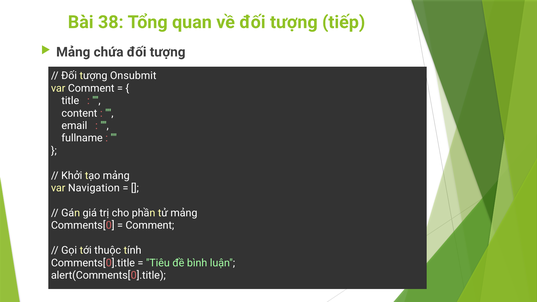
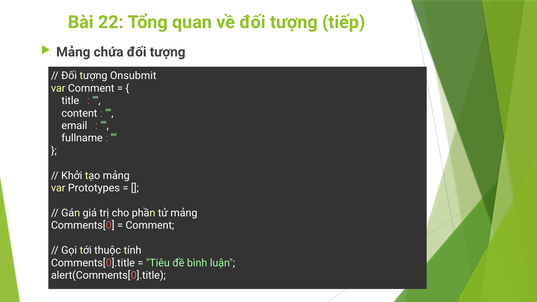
38: 38 -> 22 (111, 22)
Navigation: Navigation -> Prototypes (94, 188)
